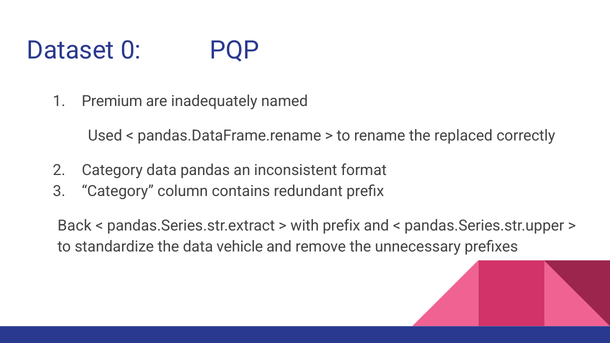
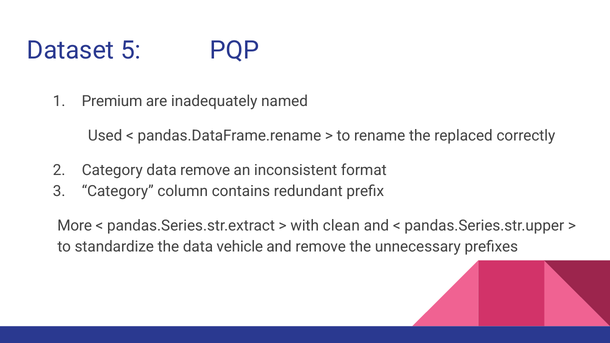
0: 0 -> 5 (131, 50)
data pandas: pandas -> remove (205, 170)
Back: Back -> More (75, 226)
with prefix: prefix -> clean (341, 226)
